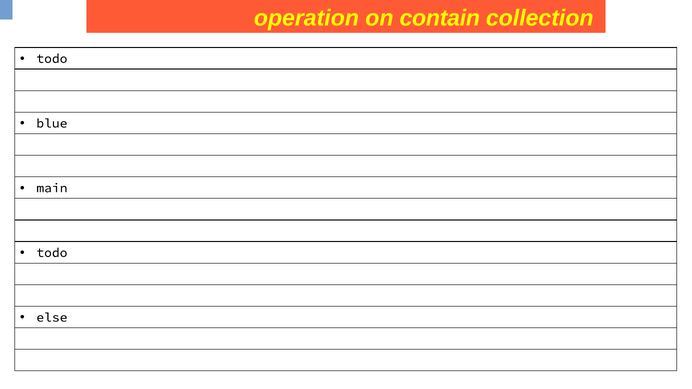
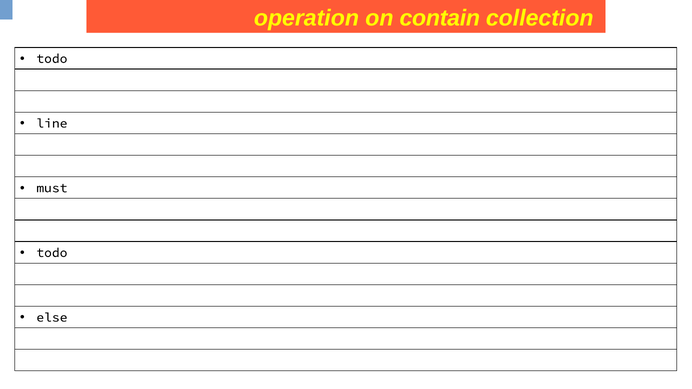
blue: blue -> line (52, 123)
main: main -> must (52, 188)
